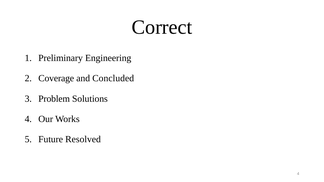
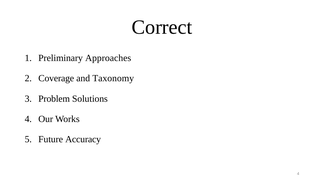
Engineering: Engineering -> Approaches (108, 58)
Concluded: Concluded -> Taxonomy (113, 78)
Resolved: Resolved -> Accuracy (83, 140)
